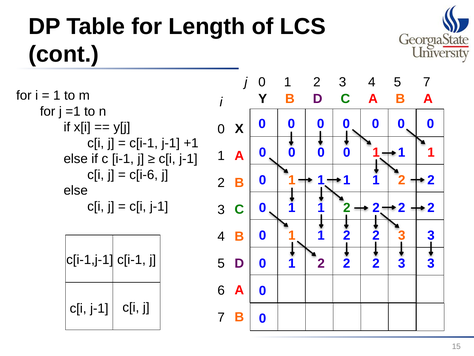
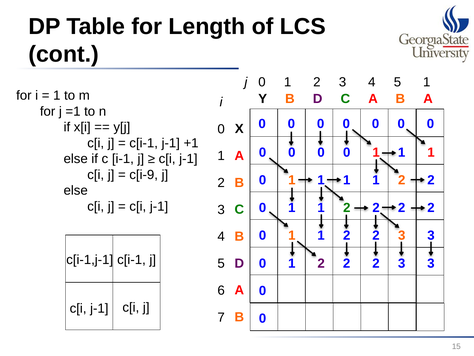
5 7: 7 -> 1 (427, 82)
c[i-6: c[i-6 -> c[i-9 (144, 175)
